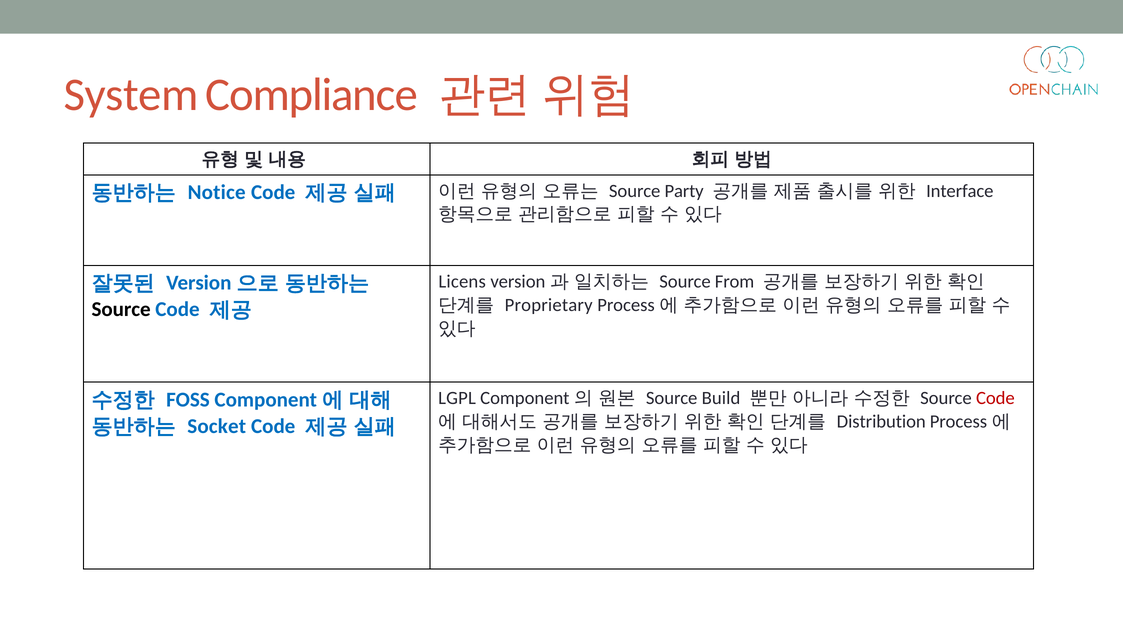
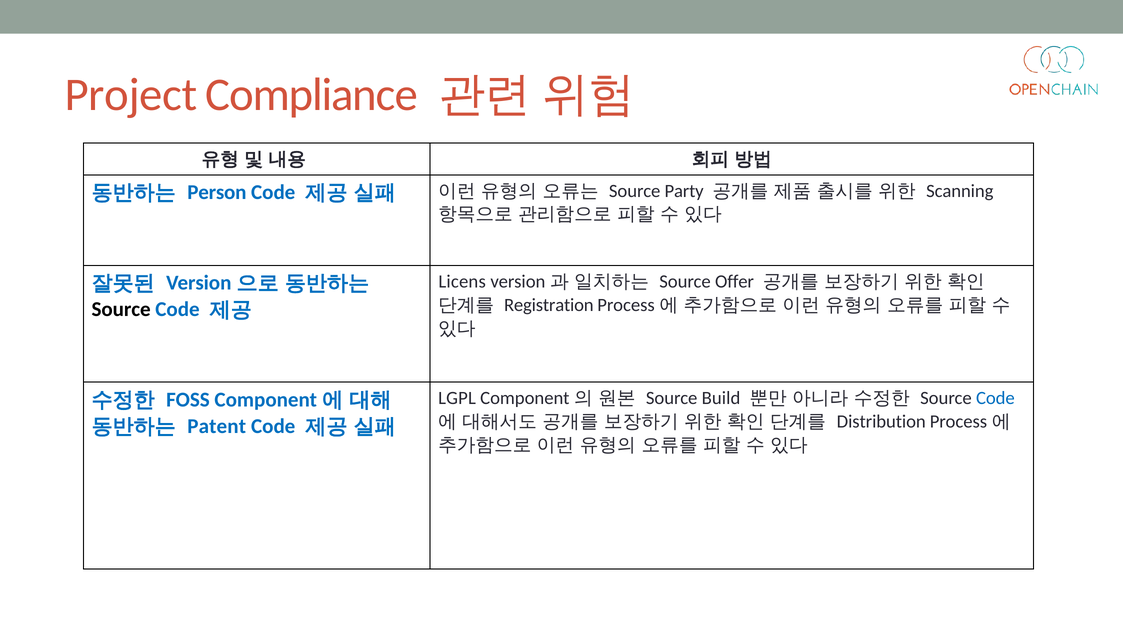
System: System -> Project (131, 95)
Notice: Notice -> Person (217, 192)
Interface: Interface -> Scanning (960, 191)
From: From -> Offer (735, 281)
Proprietary: Proprietary -> Registration (549, 305)
Code colour: red -> blue (995, 398)
Socket: Socket -> Patent (217, 426)
